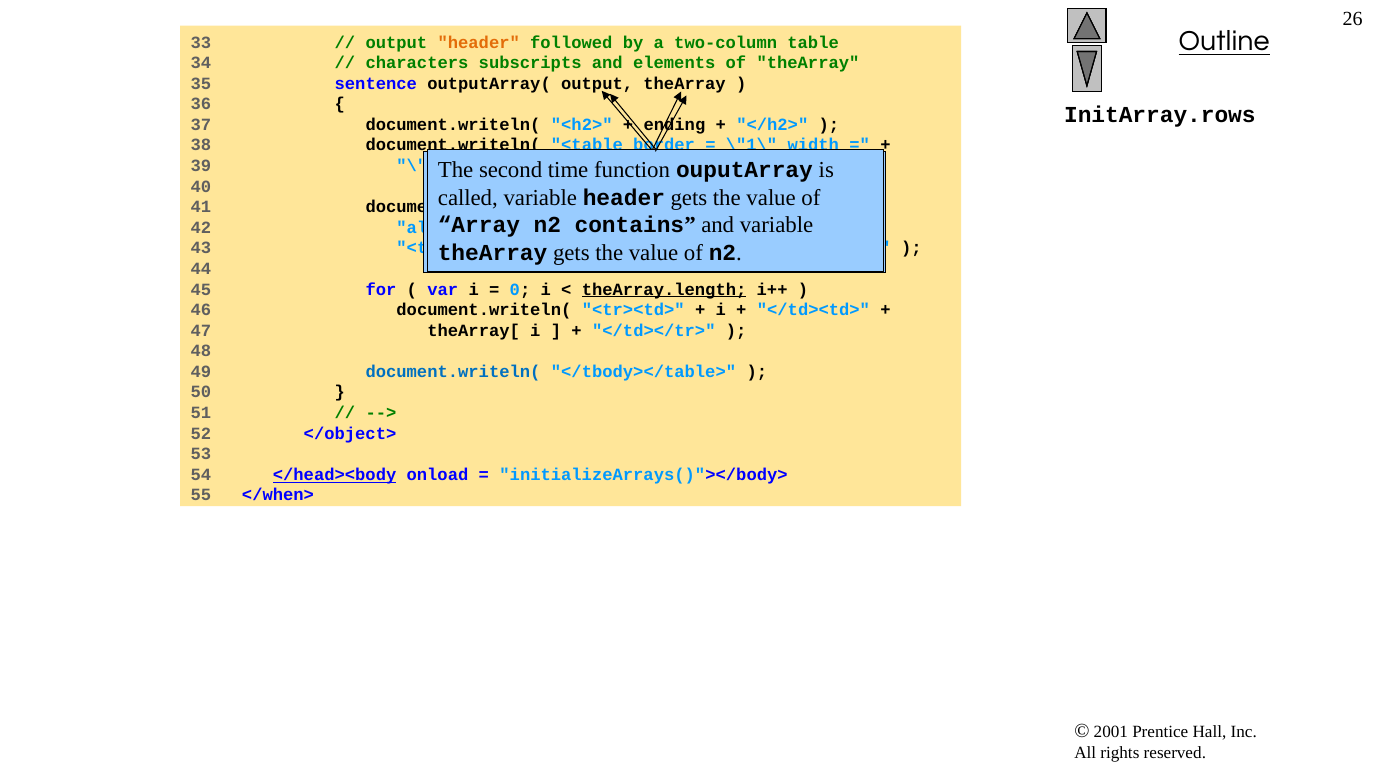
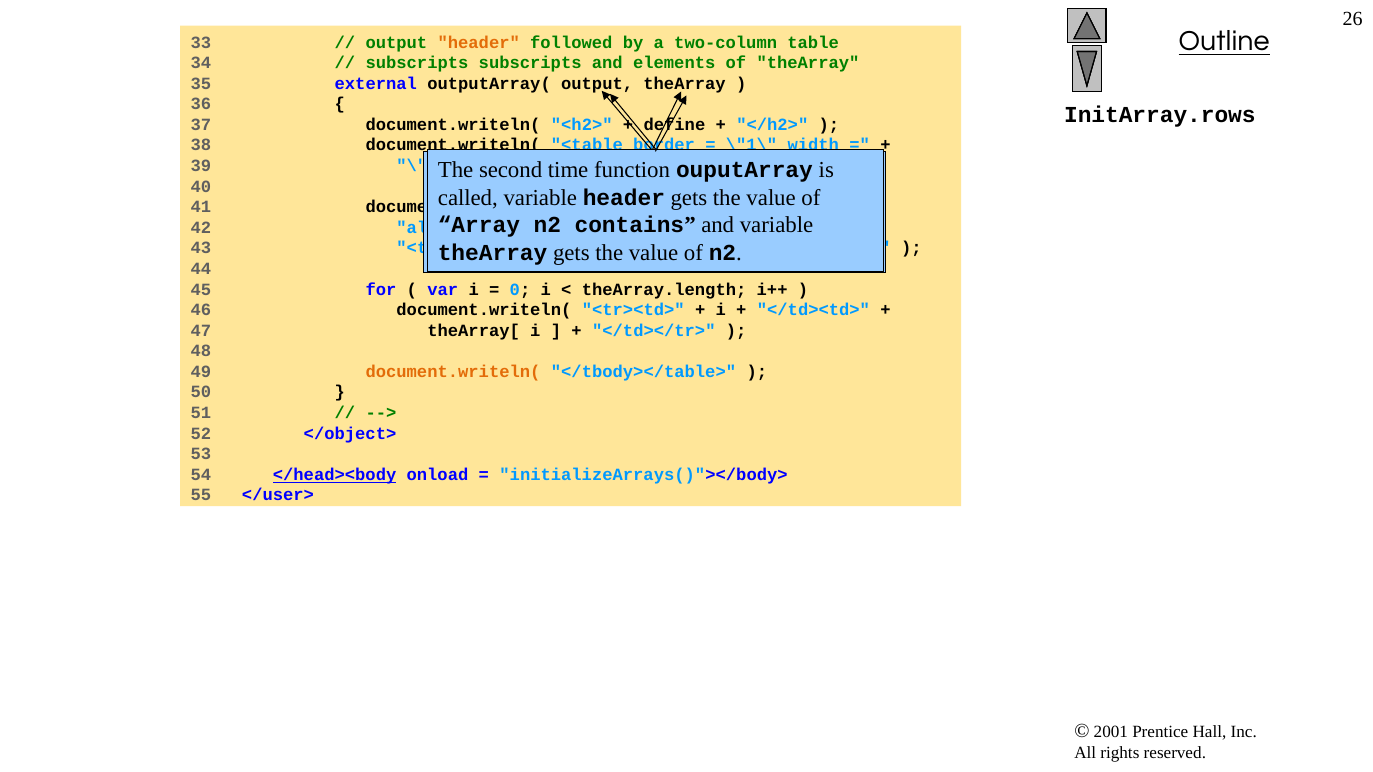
characters: characters -> subscripts (417, 63)
sentence: sentence -> external (376, 84)
ending: ending -> define (674, 125)
theArray.length underline: present -> none (664, 290)
document.writeln( colour: blue -> orange (453, 372)
</when>: </when> -> </user> (278, 495)
